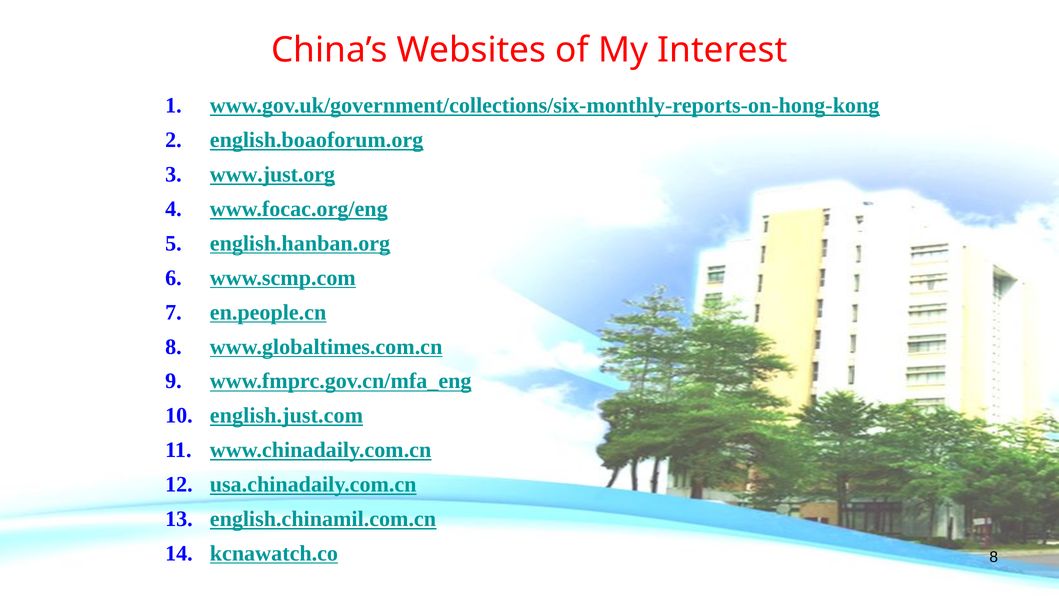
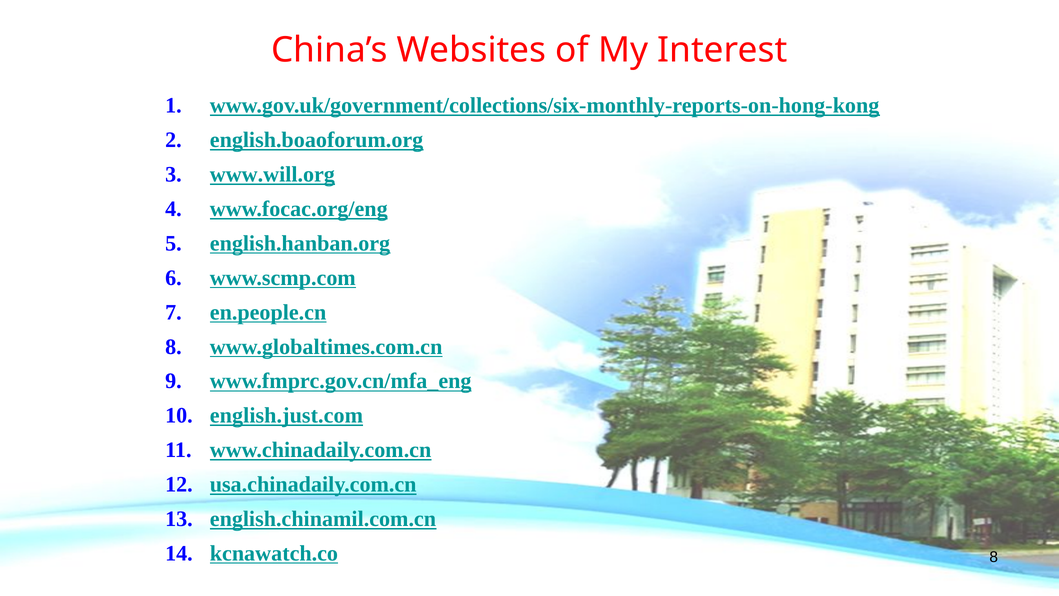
www.just.org: www.just.org -> www.will.org (272, 174)
